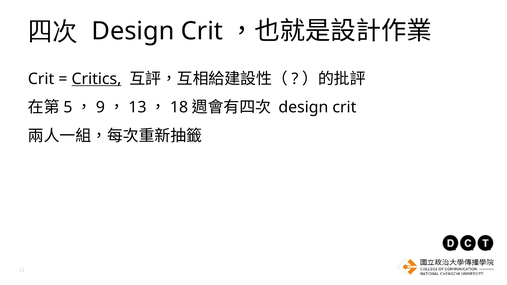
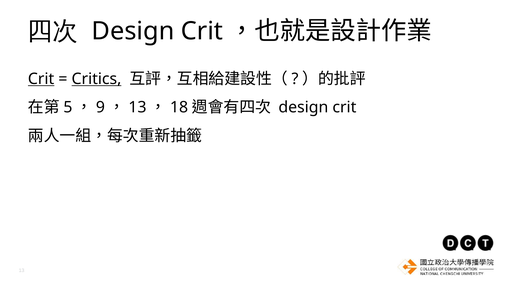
Crit underline: none -> present (41, 79)
